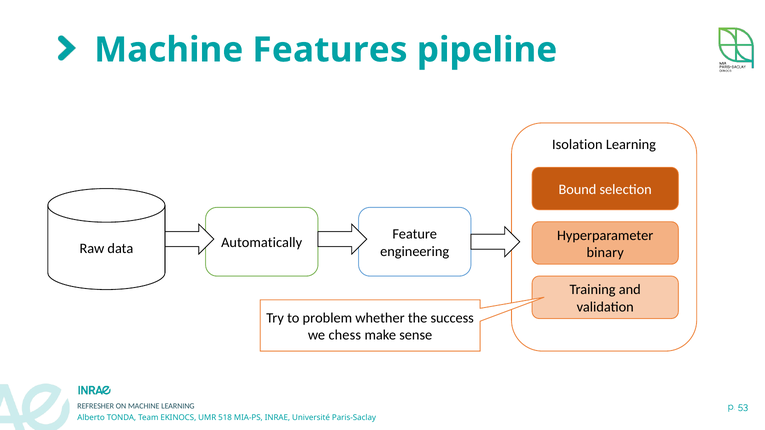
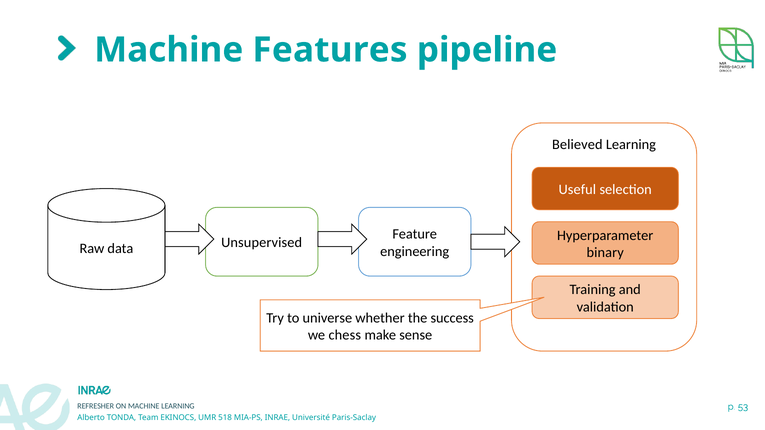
Isolation: Isolation -> Believed (577, 144)
Bound: Bound -> Useful (577, 190)
Automatically: Automatically -> Unsupervised (262, 243)
problem: problem -> universe (327, 318)
